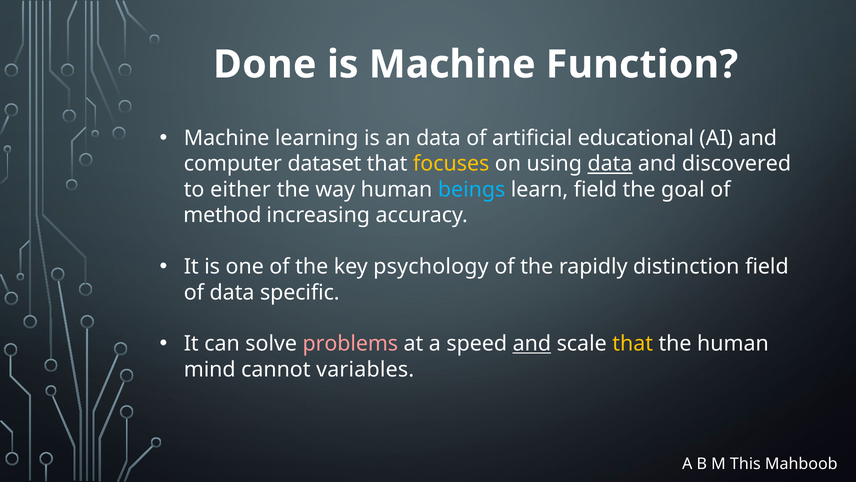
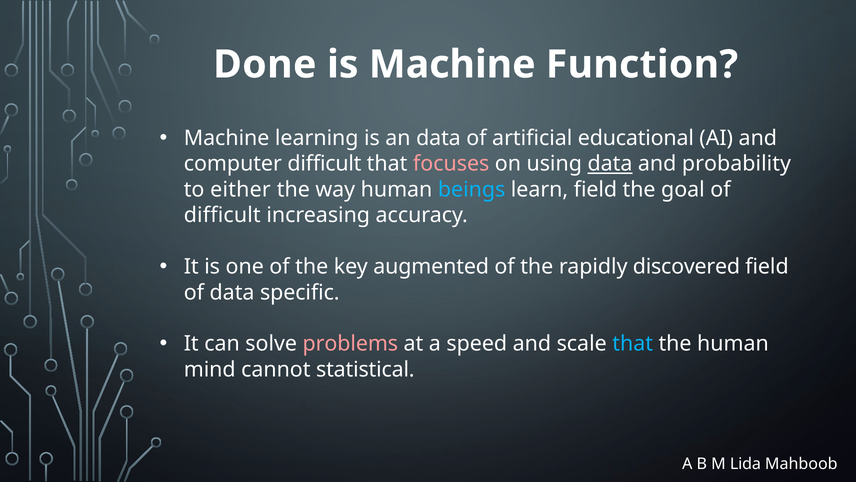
computer dataset: dataset -> difficult (324, 164)
focuses colour: yellow -> pink (451, 164)
discovered: discovered -> probability (736, 164)
method: method -> difficult (222, 215)
psychology: psychology -> augmented (431, 266)
distinction: distinction -> discovered (686, 266)
and underline: present -> none (532, 344)
that colour: yellow -> light blue (633, 344)
variables: variables -> statistical (365, 369)
This: This -> Lida (745, 463)
